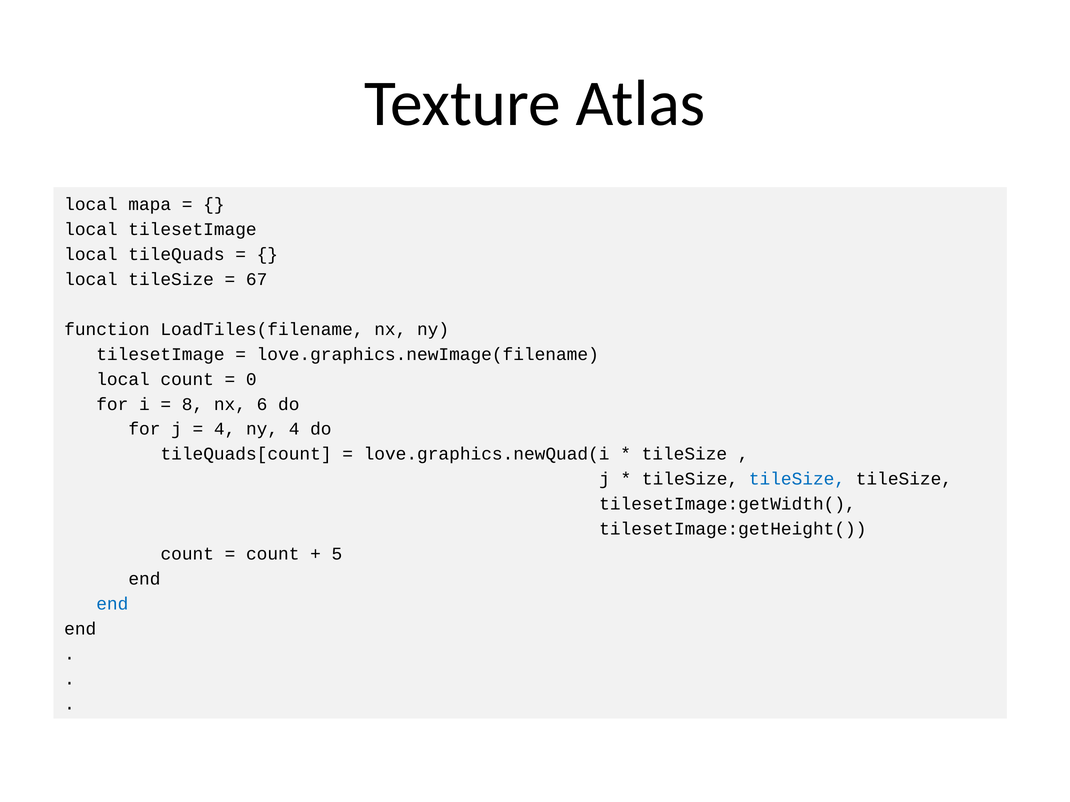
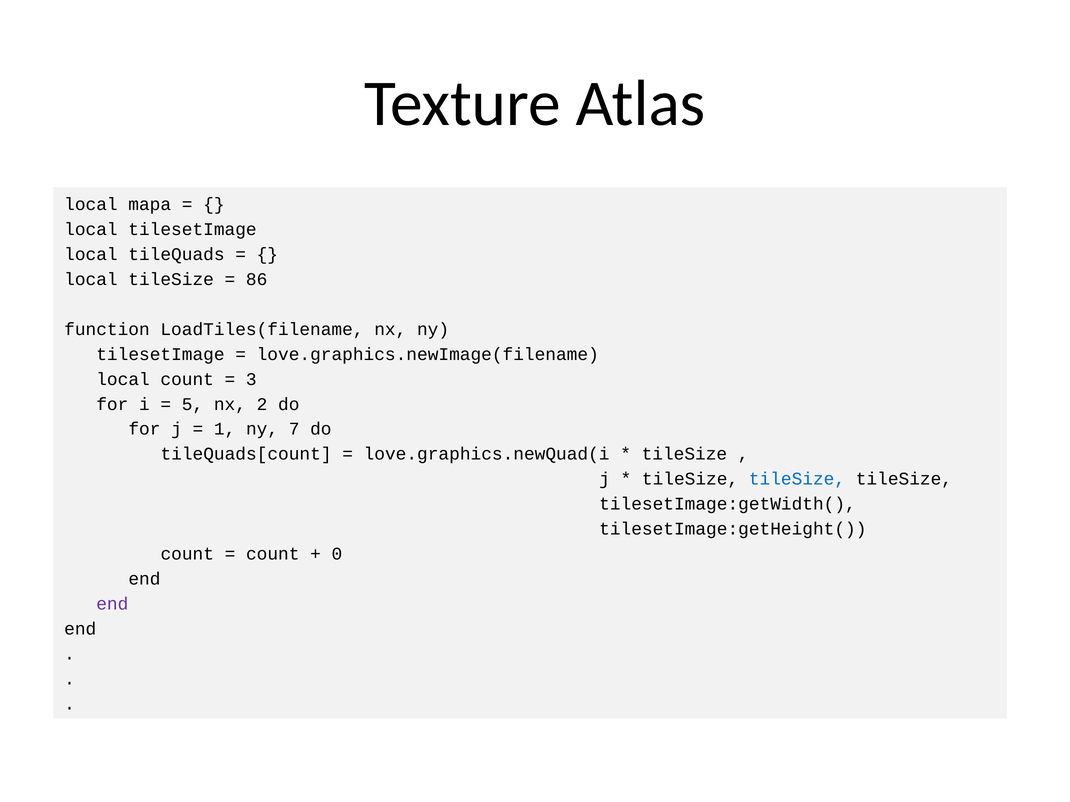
67: 67 -> 86 (257, 279)
0: 0 -> 3 (251, 379)
8: 8 -> 5 (193, 404)
6: 6 -> 2 (262, 404)
4: 4 -> 1 (225, 429)
ny 4: 4 -> 7 (294, 429)
5: 5 -> 0 (337, 554)
end colour: blue -> purple (112, 604)
